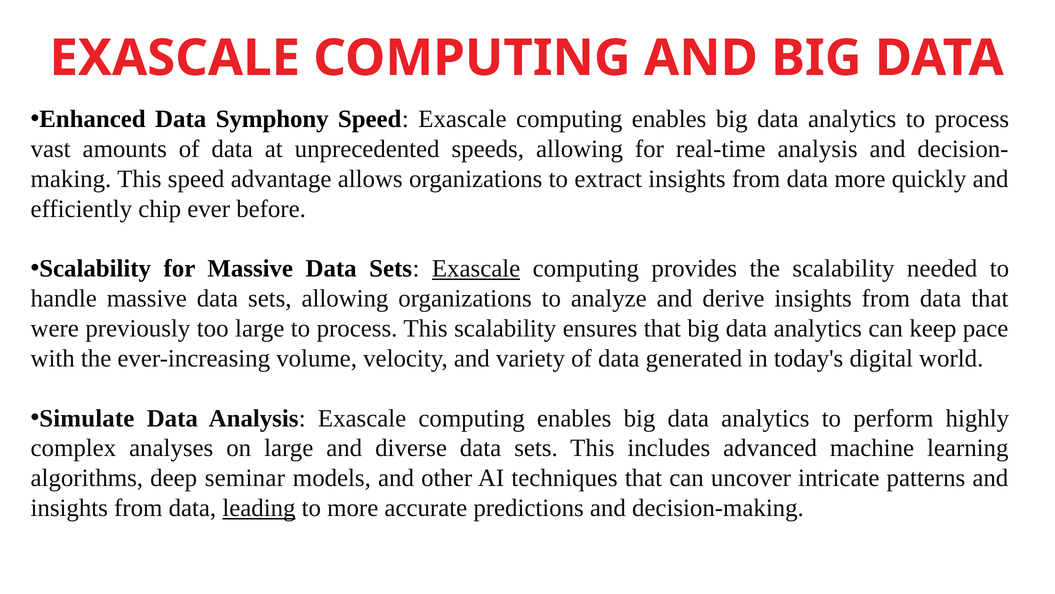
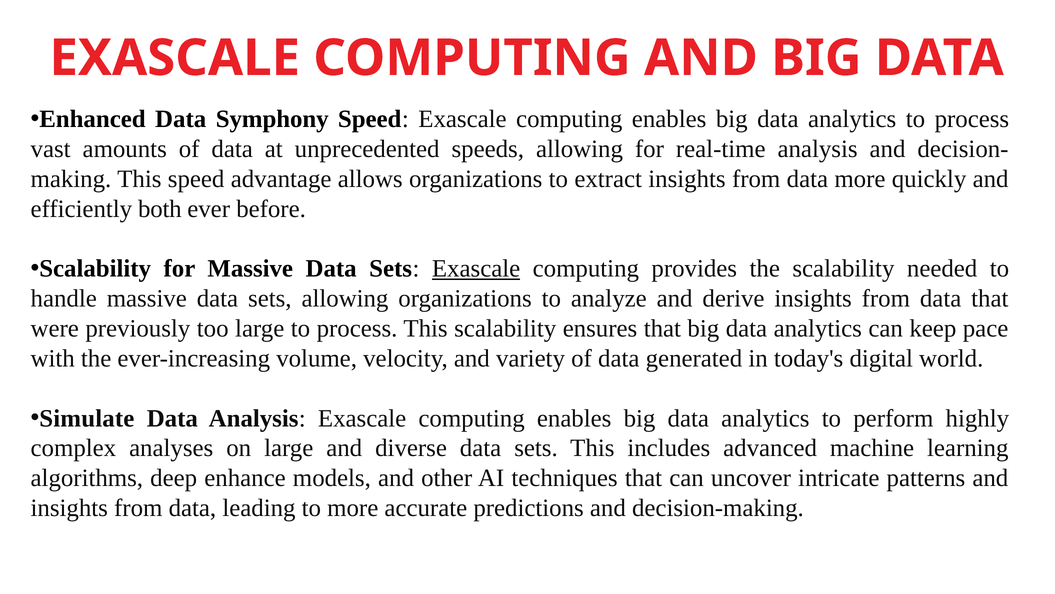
chip: chip -> both (160, 209)
seminar: seminar -> enhance (245, 478)
leading underline: present -> none (259, 508)
